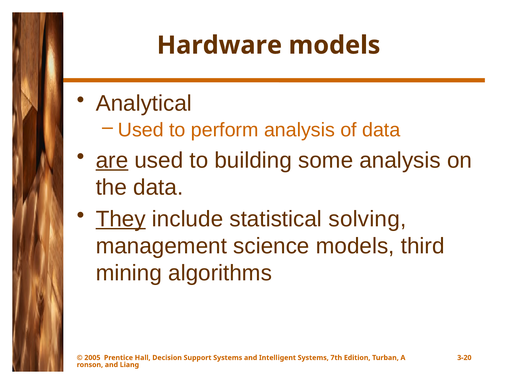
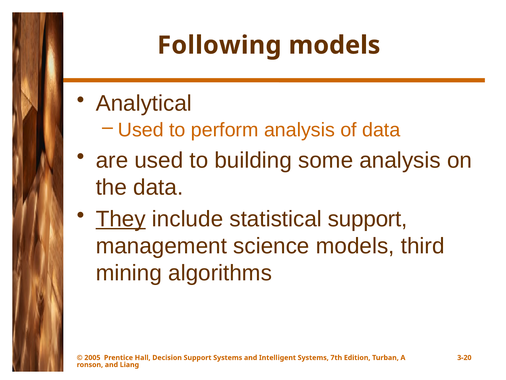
Hardware: Hardware -> Following (219, 45)
are underline: present -> none (112, 160)
statistical solving: solving -> support (368, 219)
